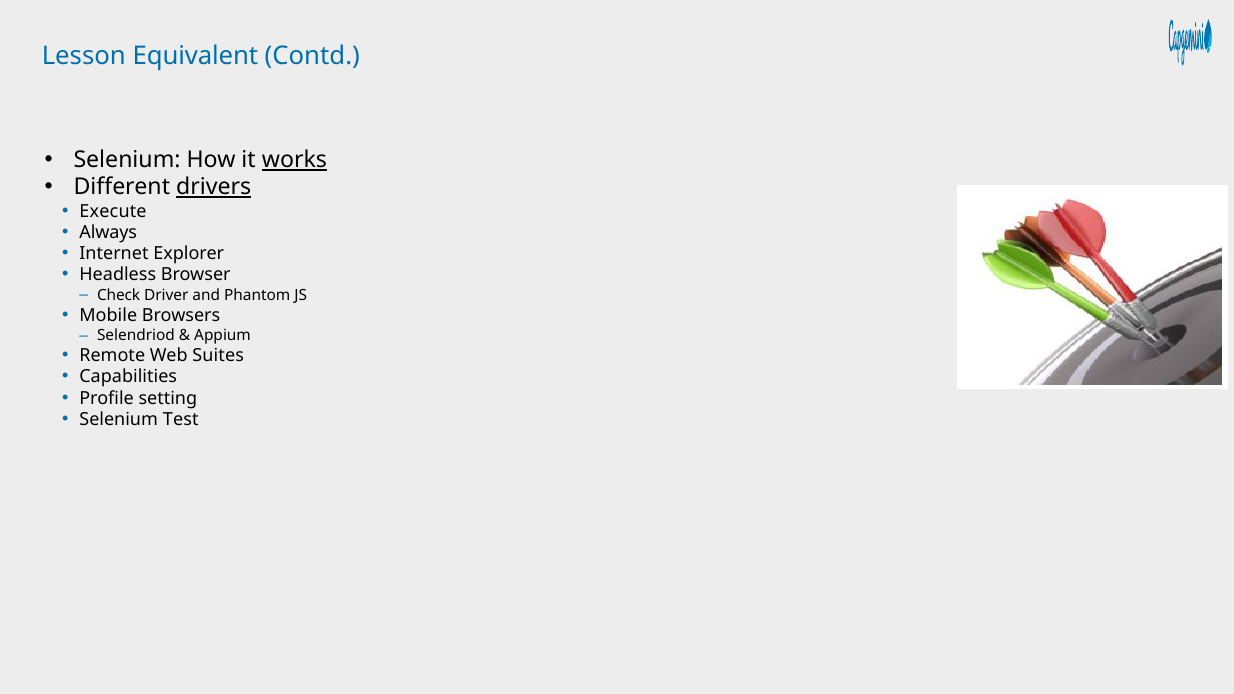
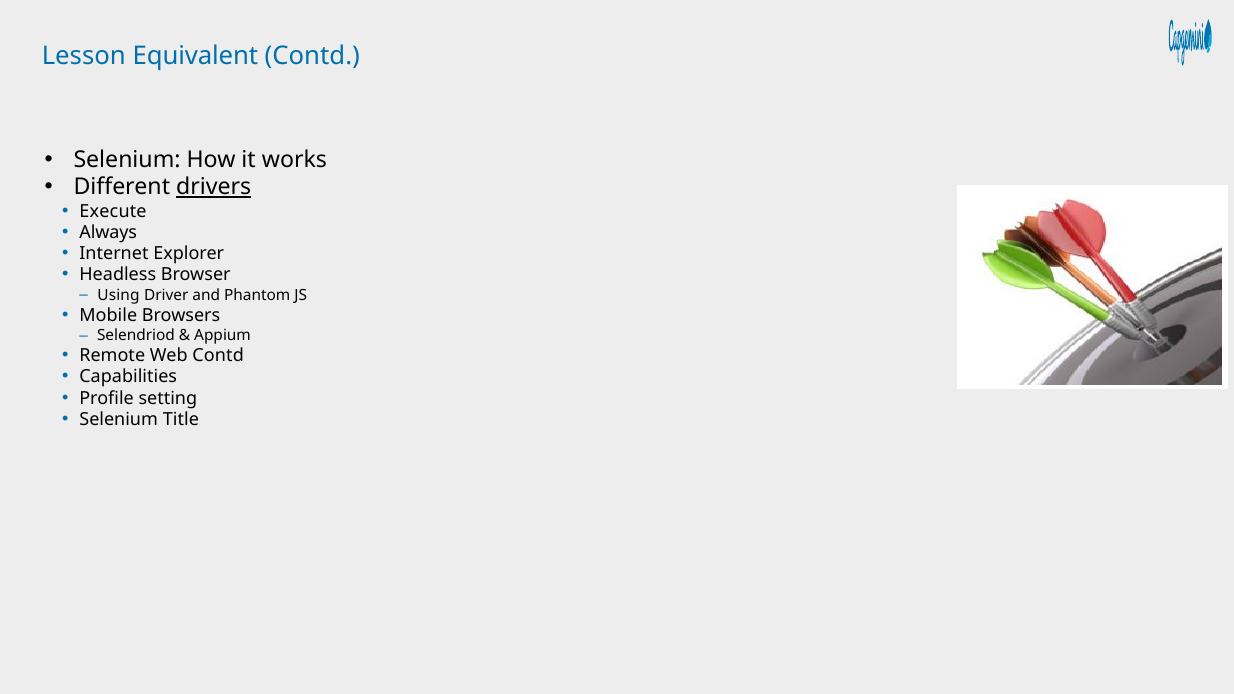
works underline: present -> none (294, 160)
Check: Check -> Using (119, 295)
Web Suites: Suites -> Contd (218, 356)
Test: Test -> Title (181, 419)
